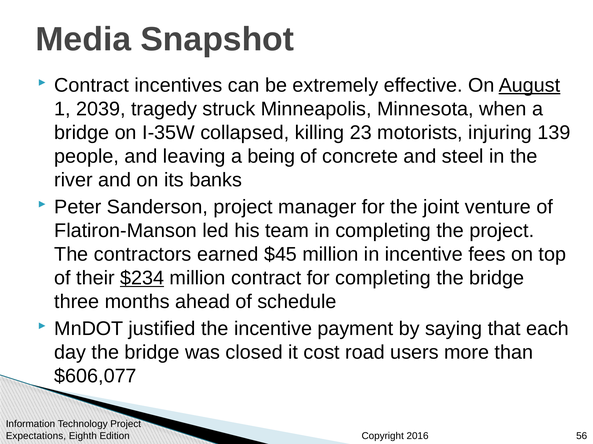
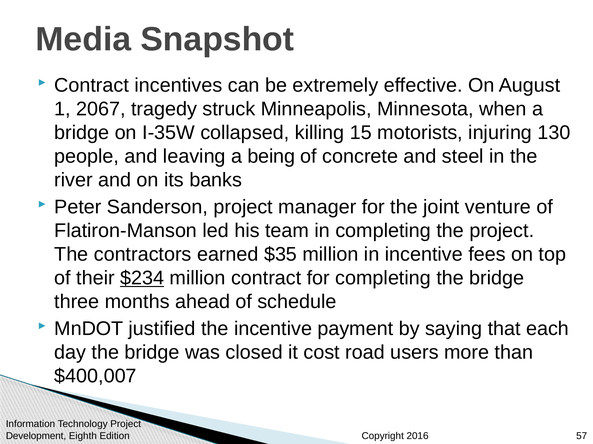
August underline: present -> none (530, 85)
2039: 2039 -> 2067 (101, 109)
23: 23 -> 15 (361, 133)
139: 139 -> 130 (554, 133)
$45: $45 -> $35 (281, 255)
$606,077: $606,077 -> $400,007 (95, 377)
Expectations: Expectations -> Development (36, 437)
56: 56 -> 57 (582, 437)
